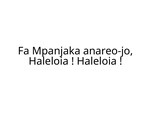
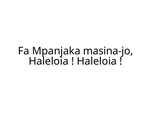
anareo-jo: anareo-jo -> masina-jo (108, 51)
